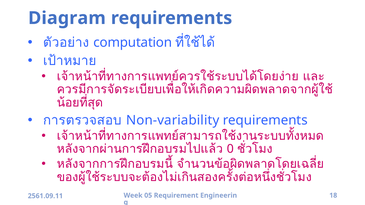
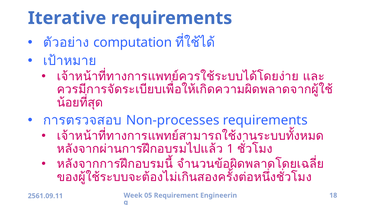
Diagram: Diagram -> Iterative (67, 18)
Non-variability: Non-variability -> Non-processes (173, 120)
0: 0 -> 1 (230, 149)
